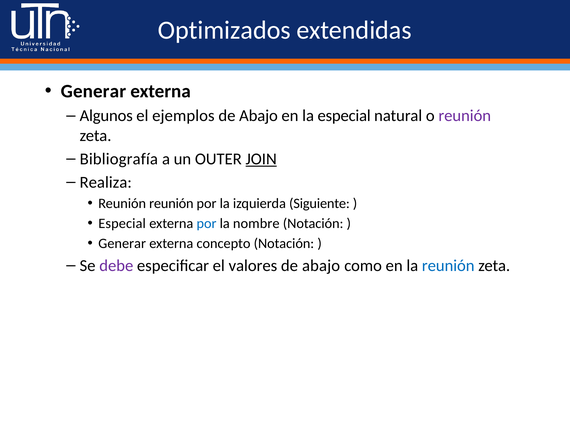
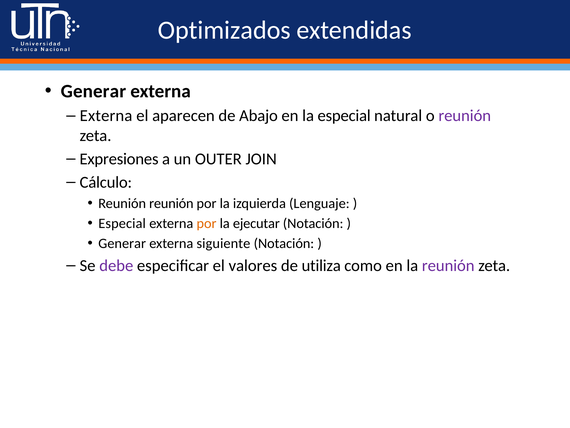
Algunos: Algunos -> Externa (106, 116)
ejemplos: ejemplos -> aparecen (183, 116)
Bibliografía: Bibliografía -> Expresiones (119, 159)
JOIN underline: present -> none (261, 159)
Realiza: Realiza -> Cálculo (106, 182)
Siguiente: Siguiente -> Lenguaje (319, 203)
por colour: blue -> orange (206, 223)
nombre: nombre -> ejecutar (256, 223)
concepto: concepto -> siguiente (223, 243)
abajo: abajo -> utiliza (321, 265)
reunión colour: blue -> purple (448, 265)
